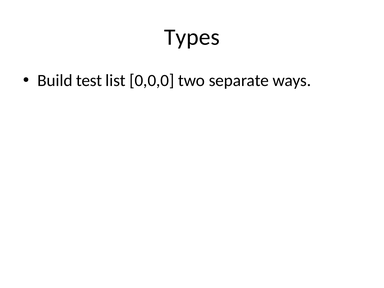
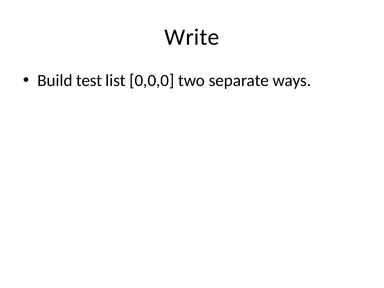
Types: Types -> Write (192, 37)
